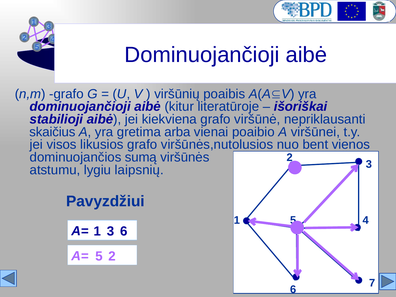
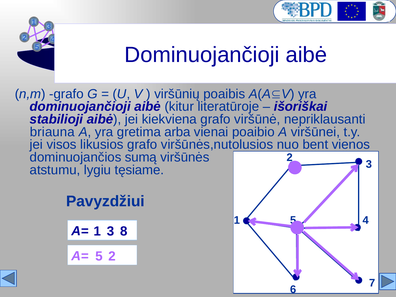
skaičius: skaičius -> briauna (52, 132)
laipsnių: laipsnių -> tęsiame (139, 170)
3 6: 6 -> 8 (124, 231)
